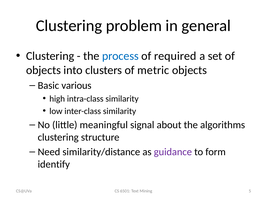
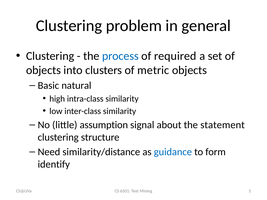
various: various -> natural (76, 86)
meaningful: meaningful -> assumption (104, 125)
algorithms: algorithms -> statement (223, 125)
guidance colour: purple -> blue (173, 152)
